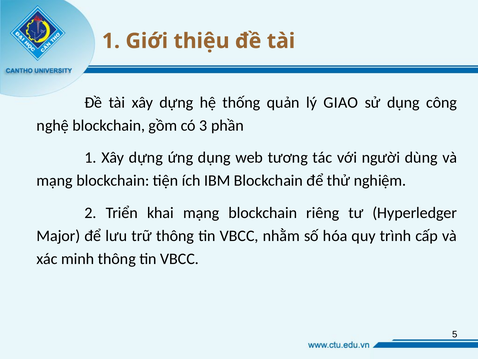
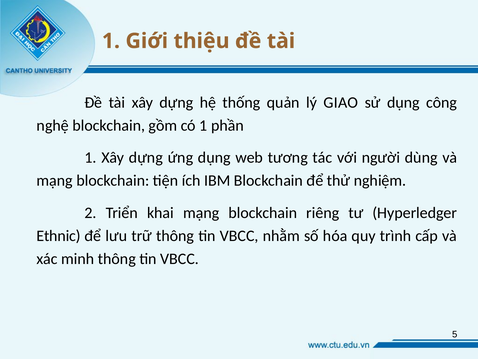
có 3: 3 -> 1 (203, 125)
Major: Major -> Ethnic (59, 236)
